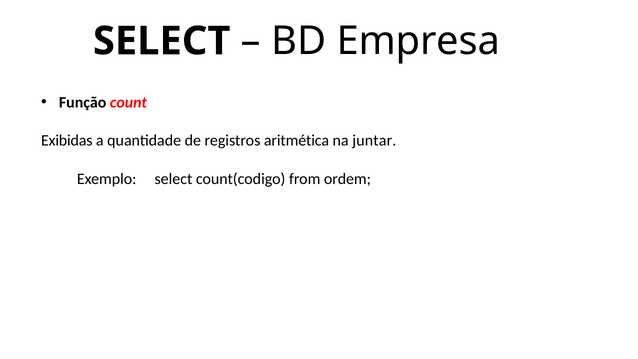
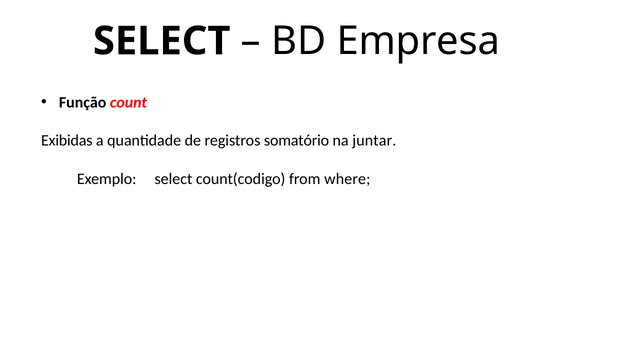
aritmética: aritmética -> somatório (297, 141)
ordem: ordem -> where (347, 179)
